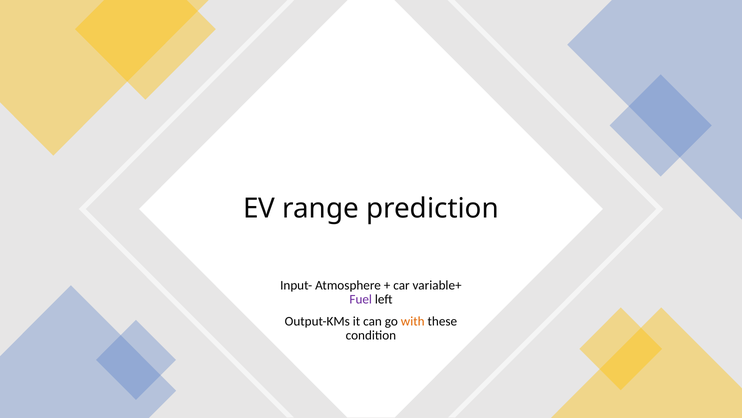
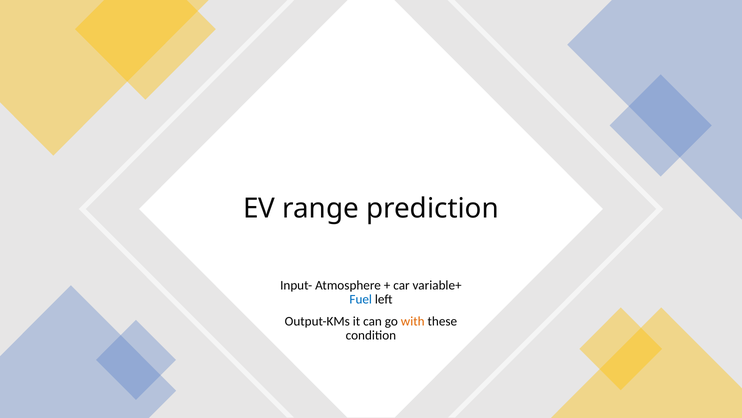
Fuel colour: purple -> blue (361, 299)
